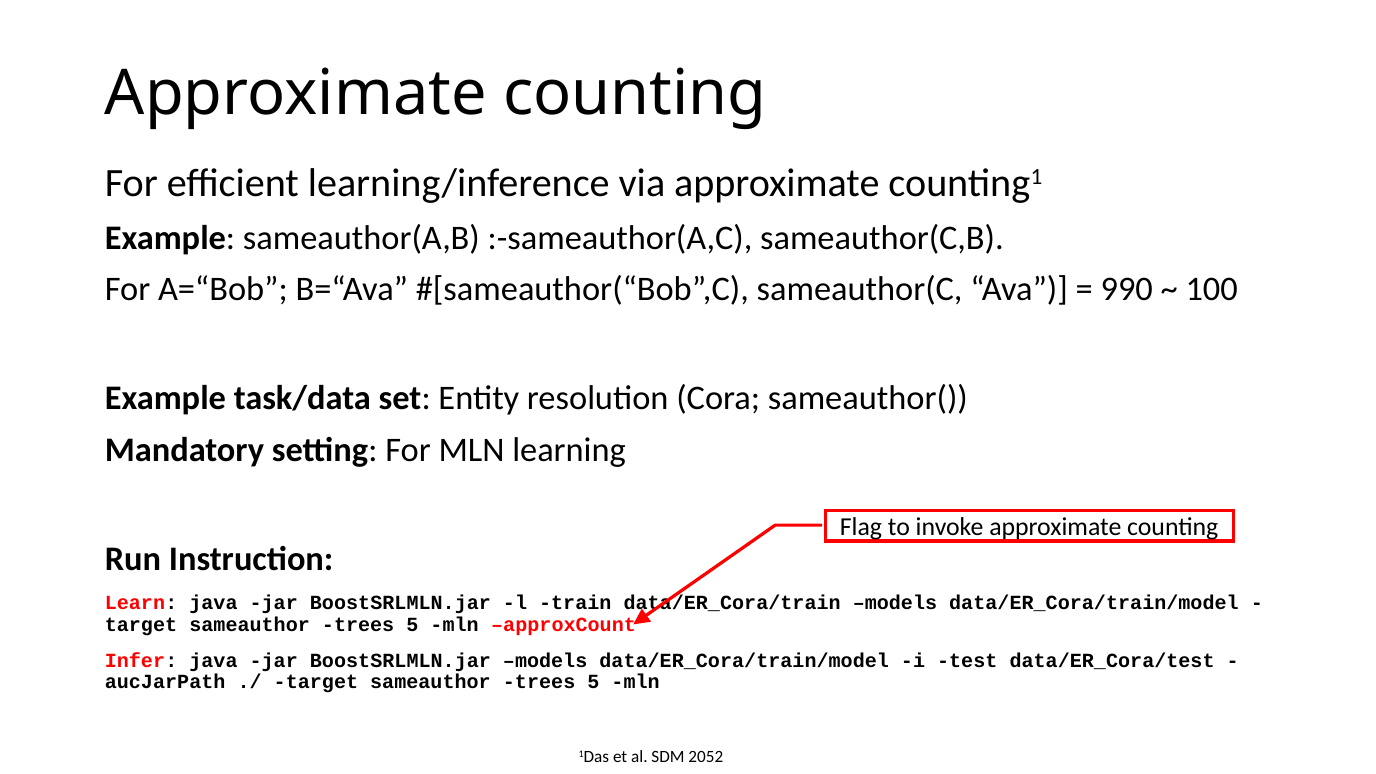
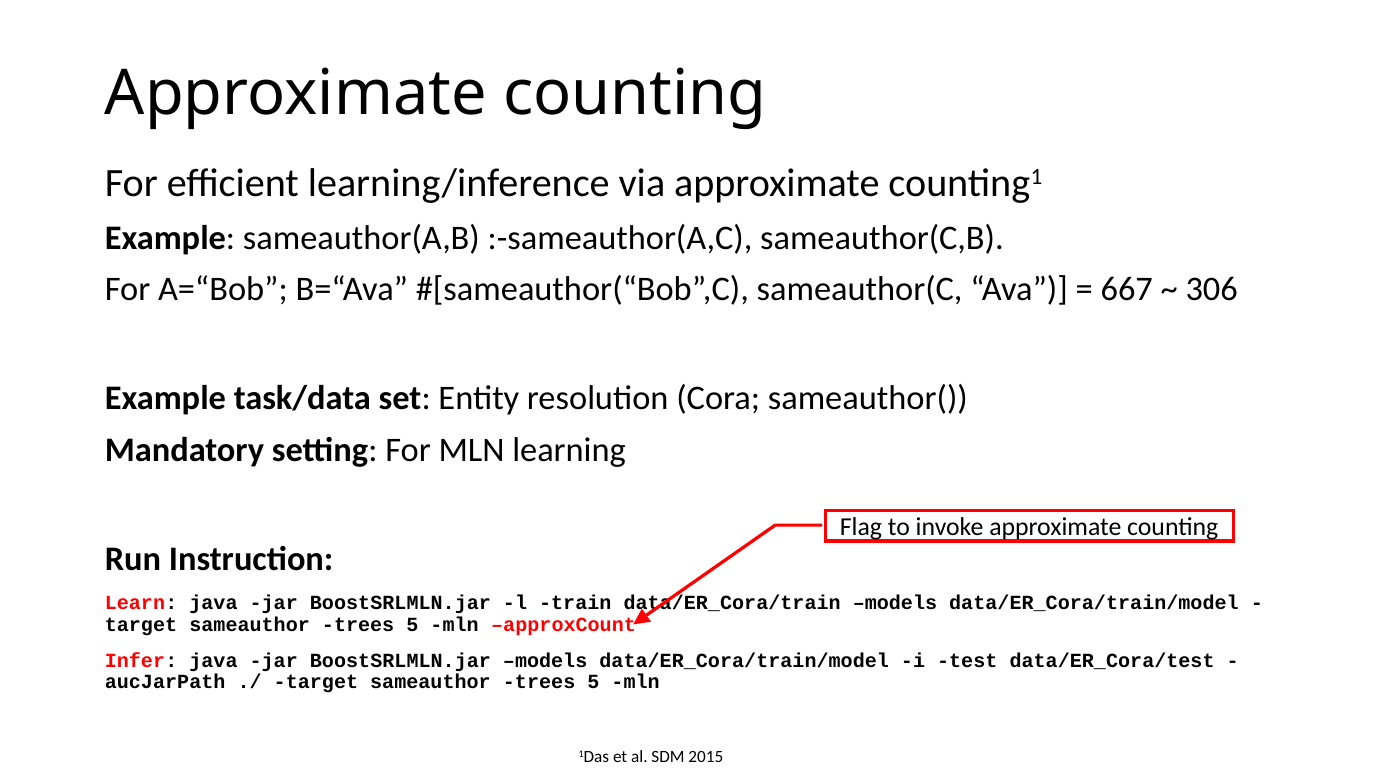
990: 990 -> 667 (1127, 289)
100: 100 -> 306 (1212, 289)
2052: 2052 -> 2015 (706, 757)
